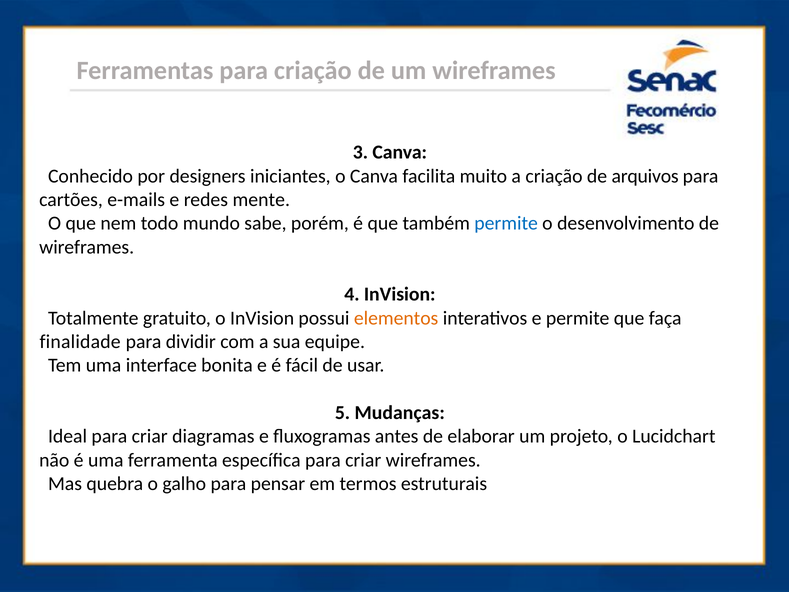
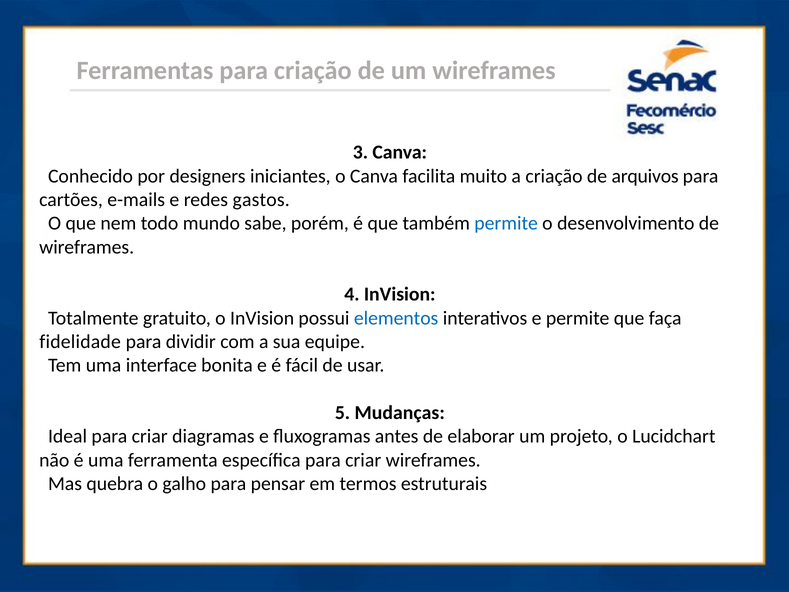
mente: mente -> gastos (261, 200)
elementos colour: orange -> blue (396, 318)
finalidade: finalidade -> fidelidade (80, 342)
